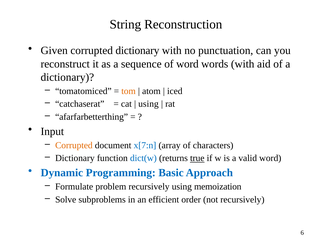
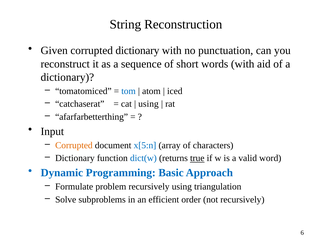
of word: word -> short (187, 64)
tom colour: orange -> blue (129, 91)
x[7:n: x[7:n -> x[5:n (145, 145)
memoization: memoization -> triangulation (218, 187)
